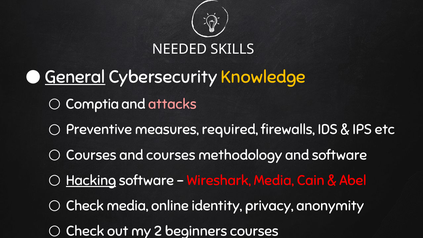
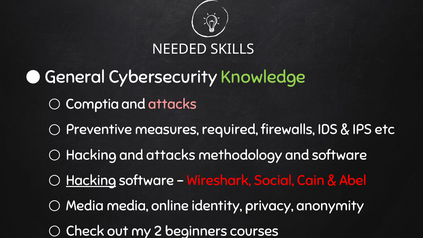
General underline: present -> none (75, 77)
Knowledge colour: yellow -> light green (263, 77)
Courses: Courses -> Hacking (91, 155)
courses: courses -> attacks (171, 155)
Wireshark Media: Media -> Social (274, 180)
Check: Check -> Media (85, 206)
